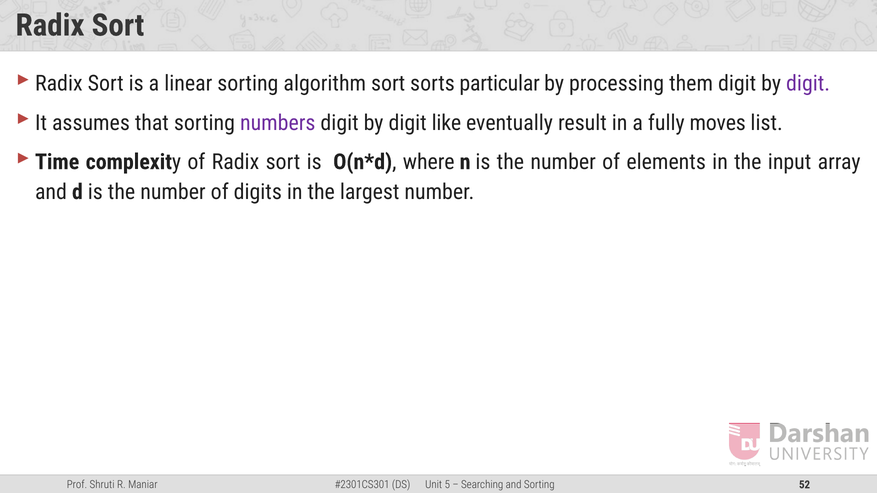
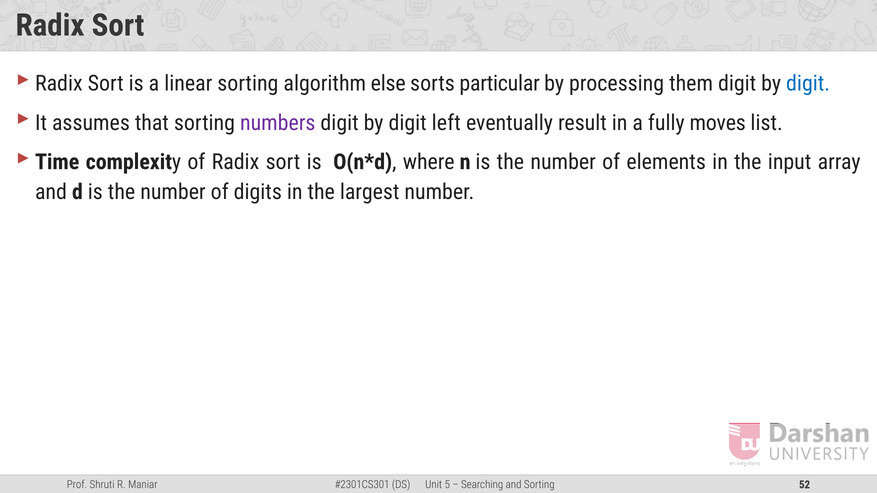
algorithm sort: sort -> else (388, 84)
digit colour: purple -> blue (808, 84)
like: like -> left (446, 123)
